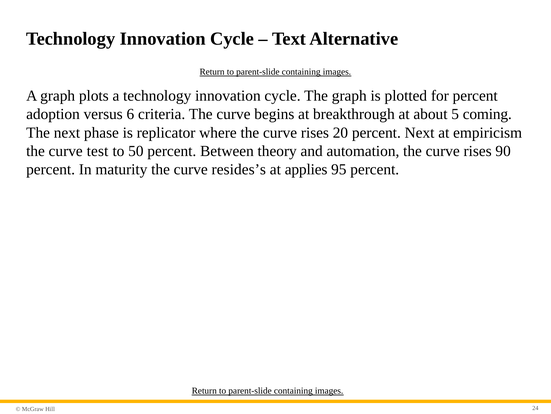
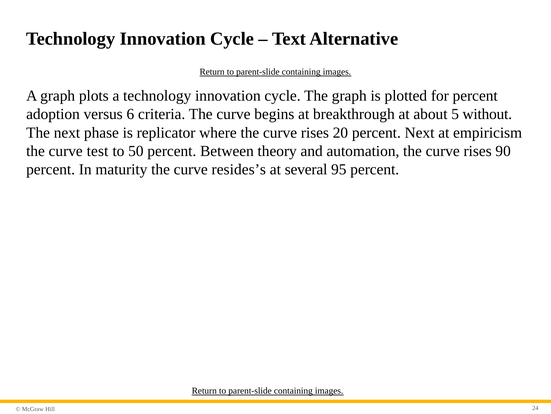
coming: coming -> without (487, 114)
applies: applies -> several (306, 169)
